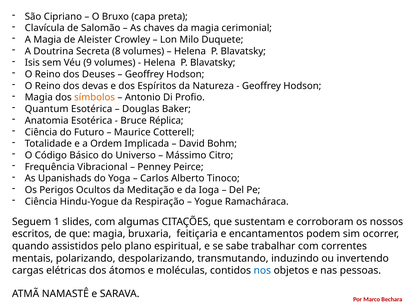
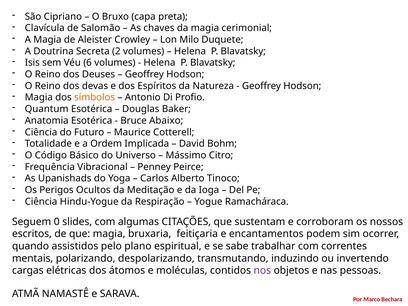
8: 8 -> 2 (116, 51)
9: 9 -> 6 (88, 63)
Réplica: Réplica -> Abaixo (166, 121)
1: 1 -> 0 (57, 222)
nos colour: blue -> purple (262, 271)
